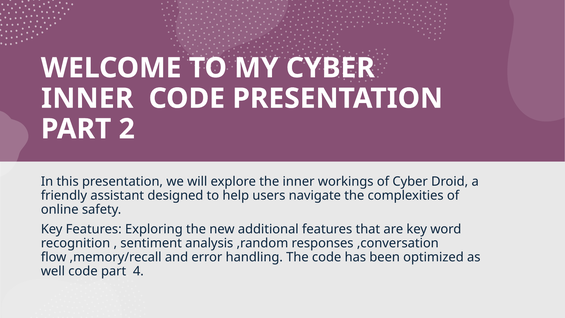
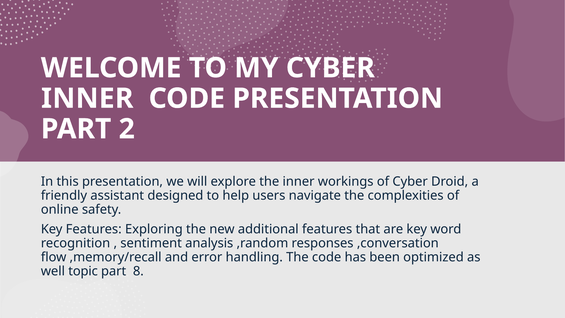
well code: code -> topic (83, 271)
4: 4 -> 8 (138, 271)
